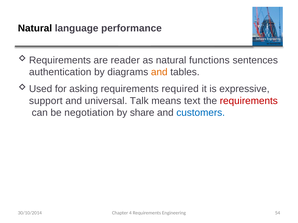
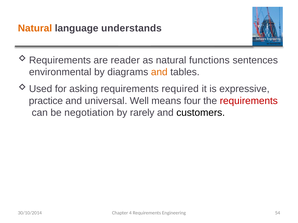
Natural colour: black -> orange (35, 28)
performance: performance -> understands (131, 28)
authentication: authentication -> environmental (60, 72)
support: support -> practice (46, 101)
Talk: Talk -> Well (139, 101)
text: text -> four (192, 101)
share: share -> rarely (142, 113)
customers colour: blue -> black (201, 113)
